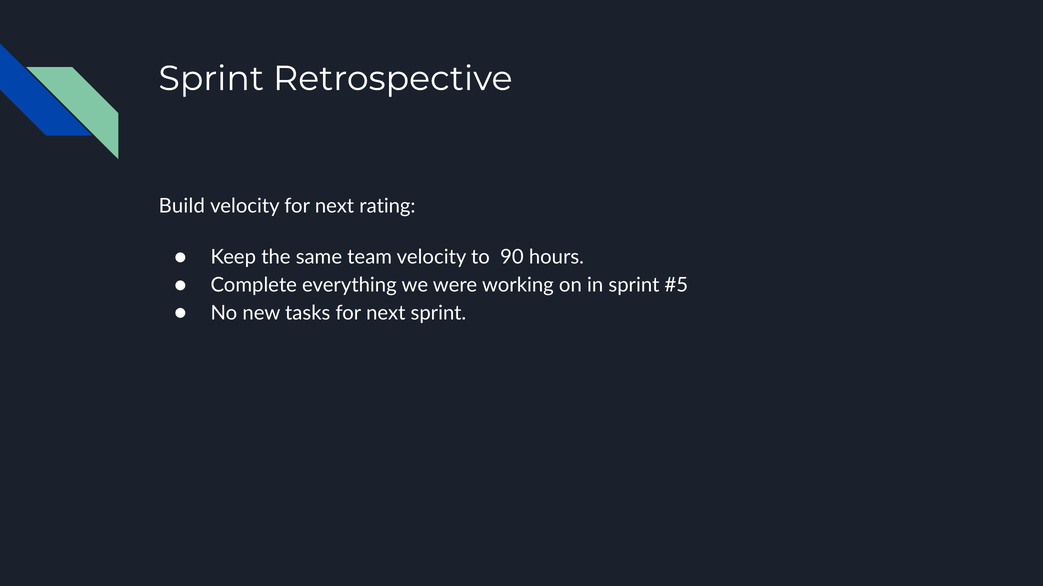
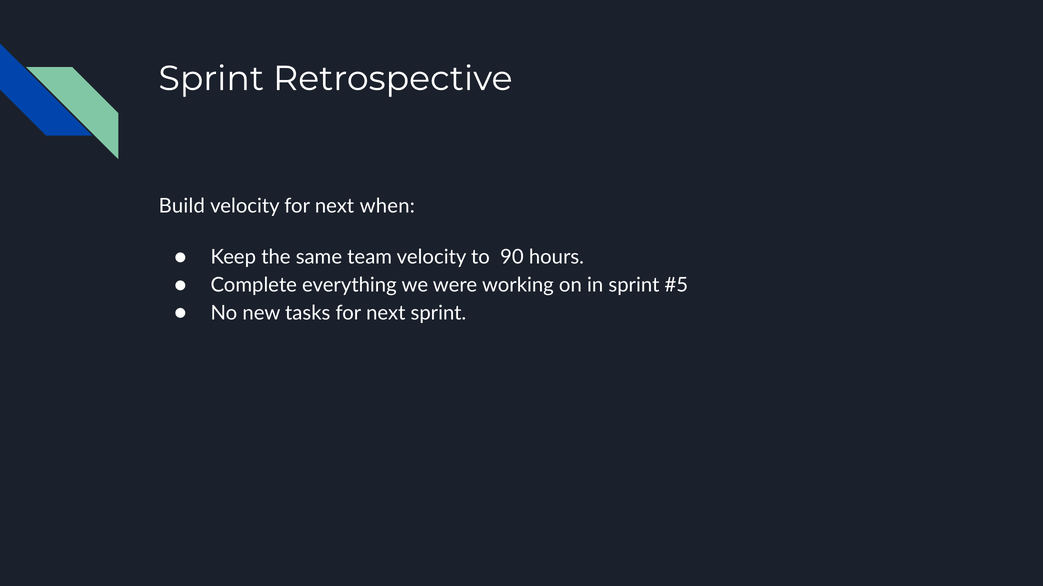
rating: rating -> when (387, 206)
